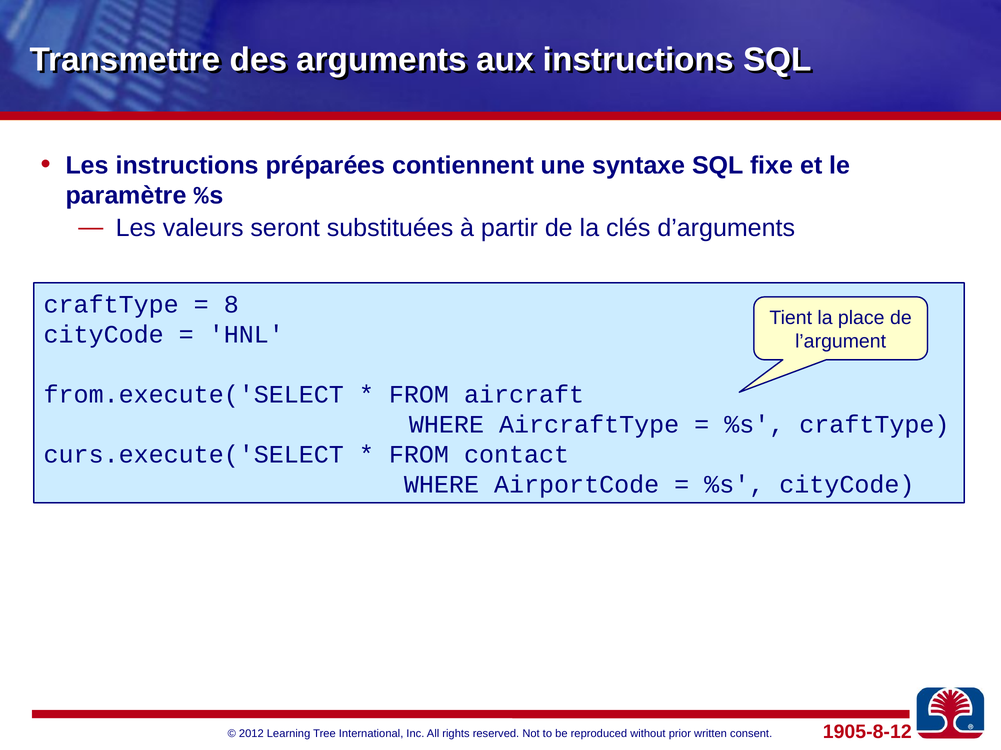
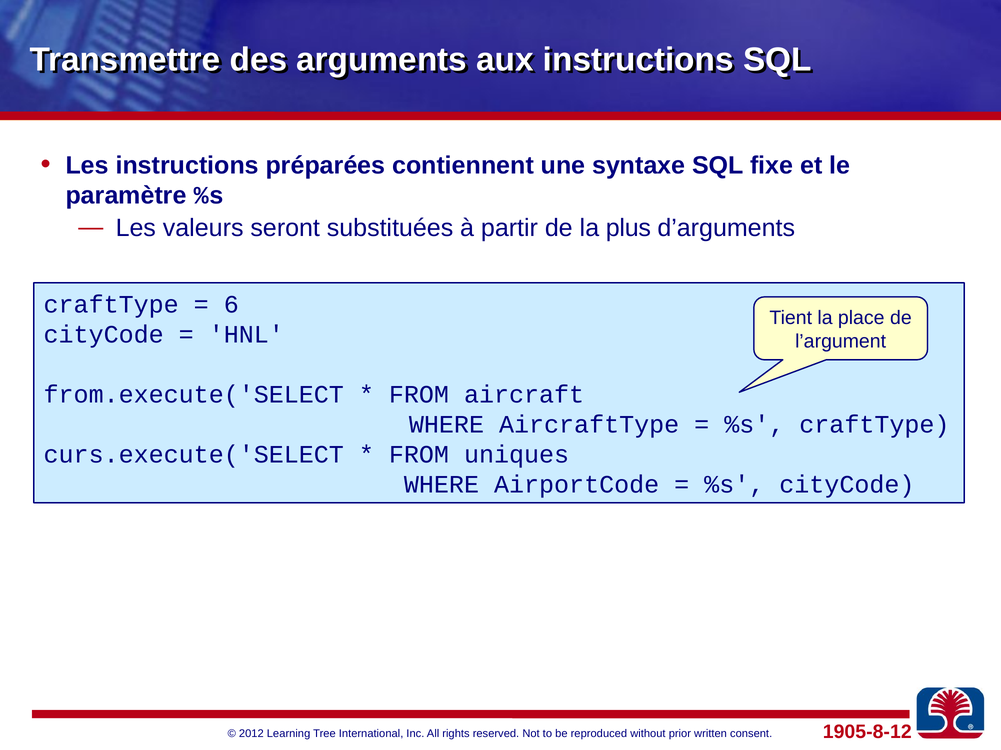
clés: clés -> plus (628, 228)
8: 8 -> 6 (231, 305)
contact: contact -> uniques (517, 455)
